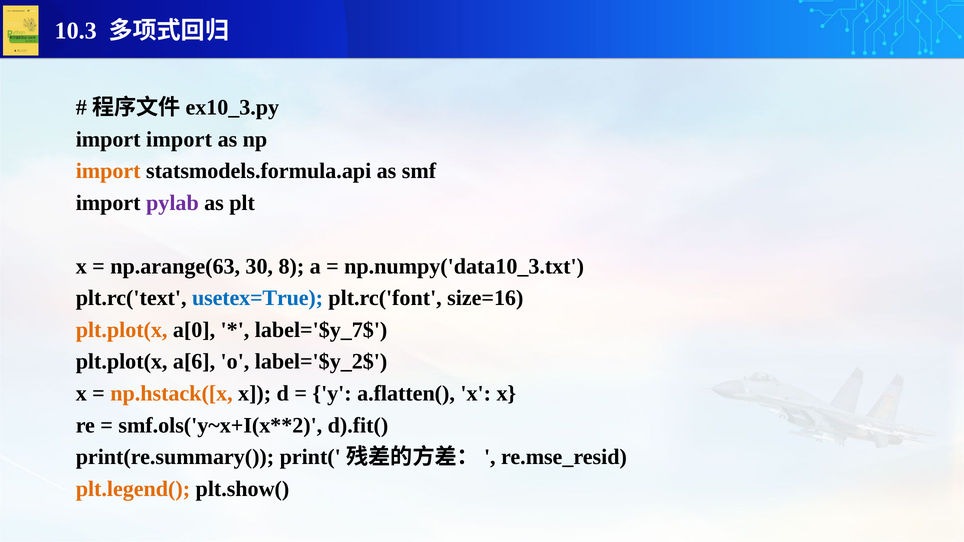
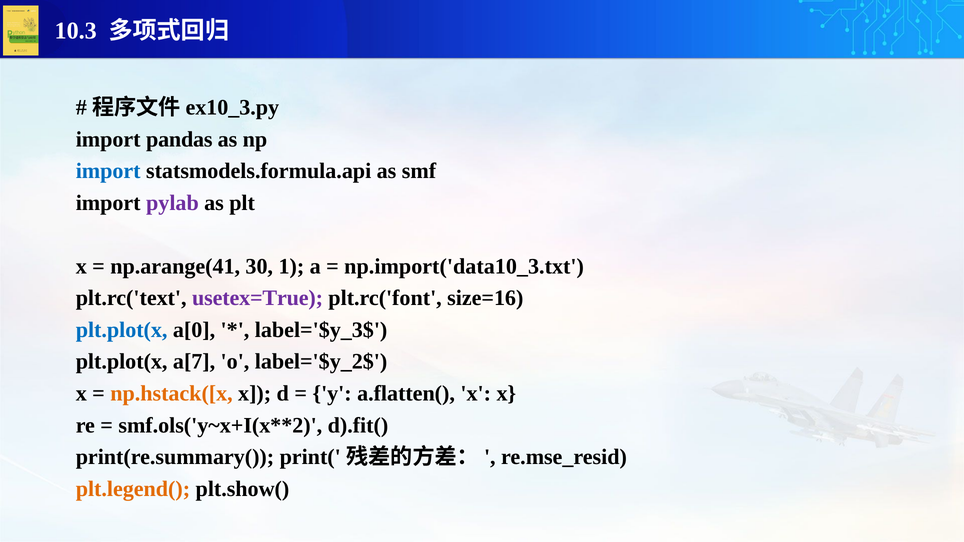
import import: import -> pandas (179, 139)
import colour: orange -> blue (108, 171)
np.arange(63: np.arange(63 -> np.arange(41 (175, 266)
8: 8 -> 1 (291, 266)
np.numpy('data10_3.txt: np.numpy('data10_3.txt -> np.import('data10_3.txt (464, 266)
usetex=True colour: blue -> purple (258, 298)
plt.plot(x colour: orange -> blue (122, 330)
label='$y_7$: label='$y_7$ -> label='$y_3$ (321, 330)
a[6: a[6 -> a[7 (194, 362)
